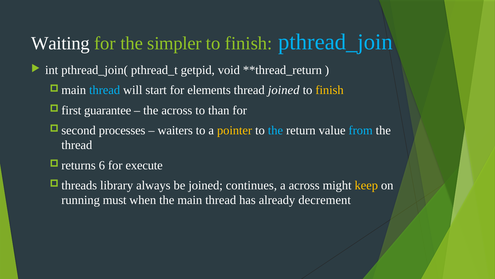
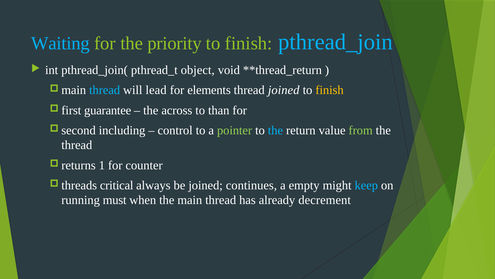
Waiting colour: white -> light blue (60, 43)
simpler: simpler -> priority (175, 43)
getpid: getpid -> object (198, 70)
start: start -> lead (156, 90)
processes: processes -> including (122, 130)
waiters: waiters -> control (175, 130)
pointer colour: yellow -> light green (235, 130)
from colour: light blue -> light green (361, 130)
6: 6 -> 1 (102, 165)
execute: execute -> counter (144, 165)
library: library -> critical (117, 185)
a across: across -> empty (304, 185)
keep colour: yellow -> light blue (366, 185)
